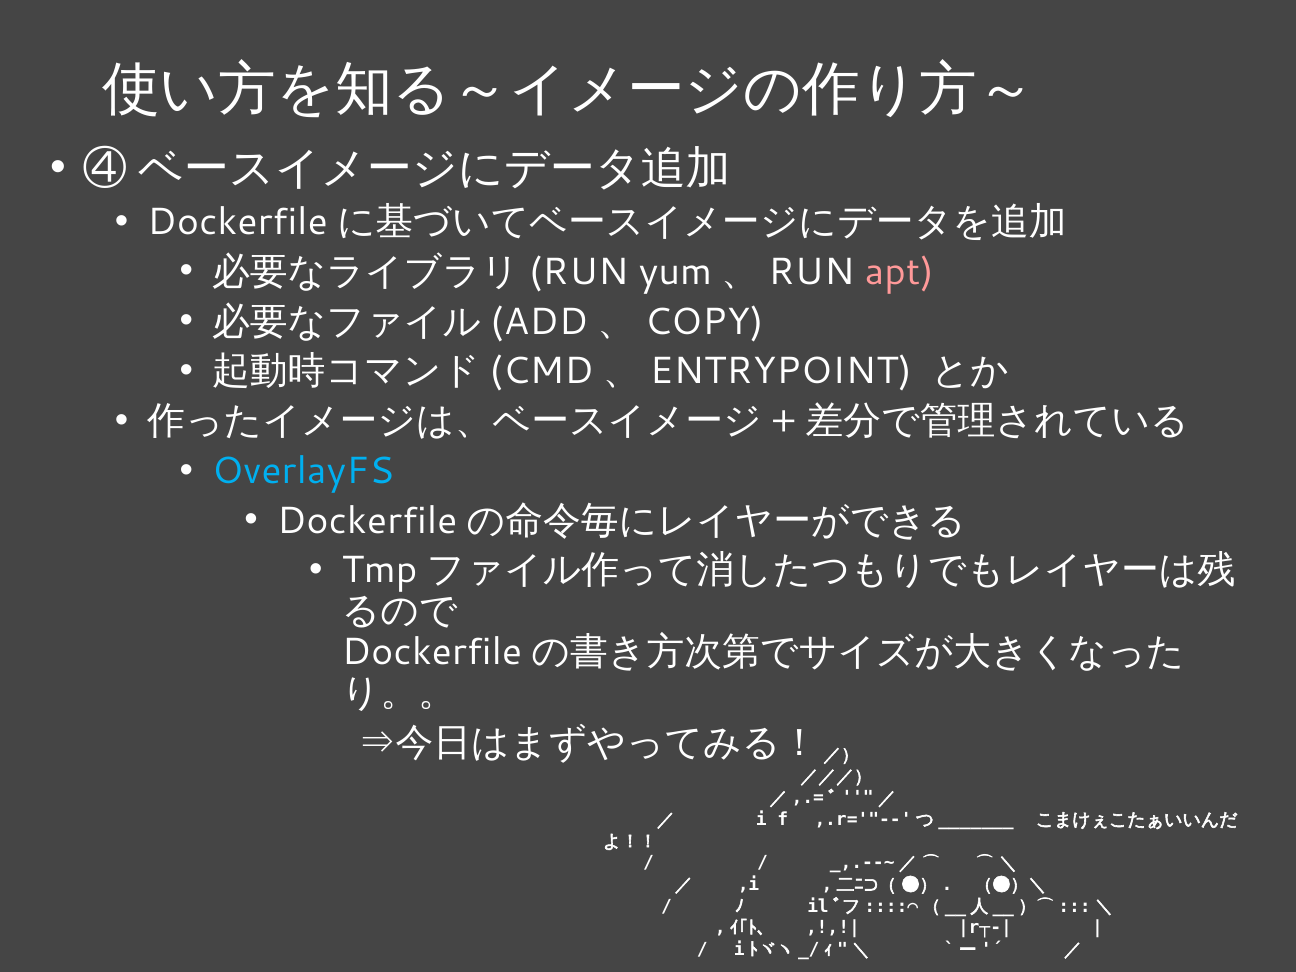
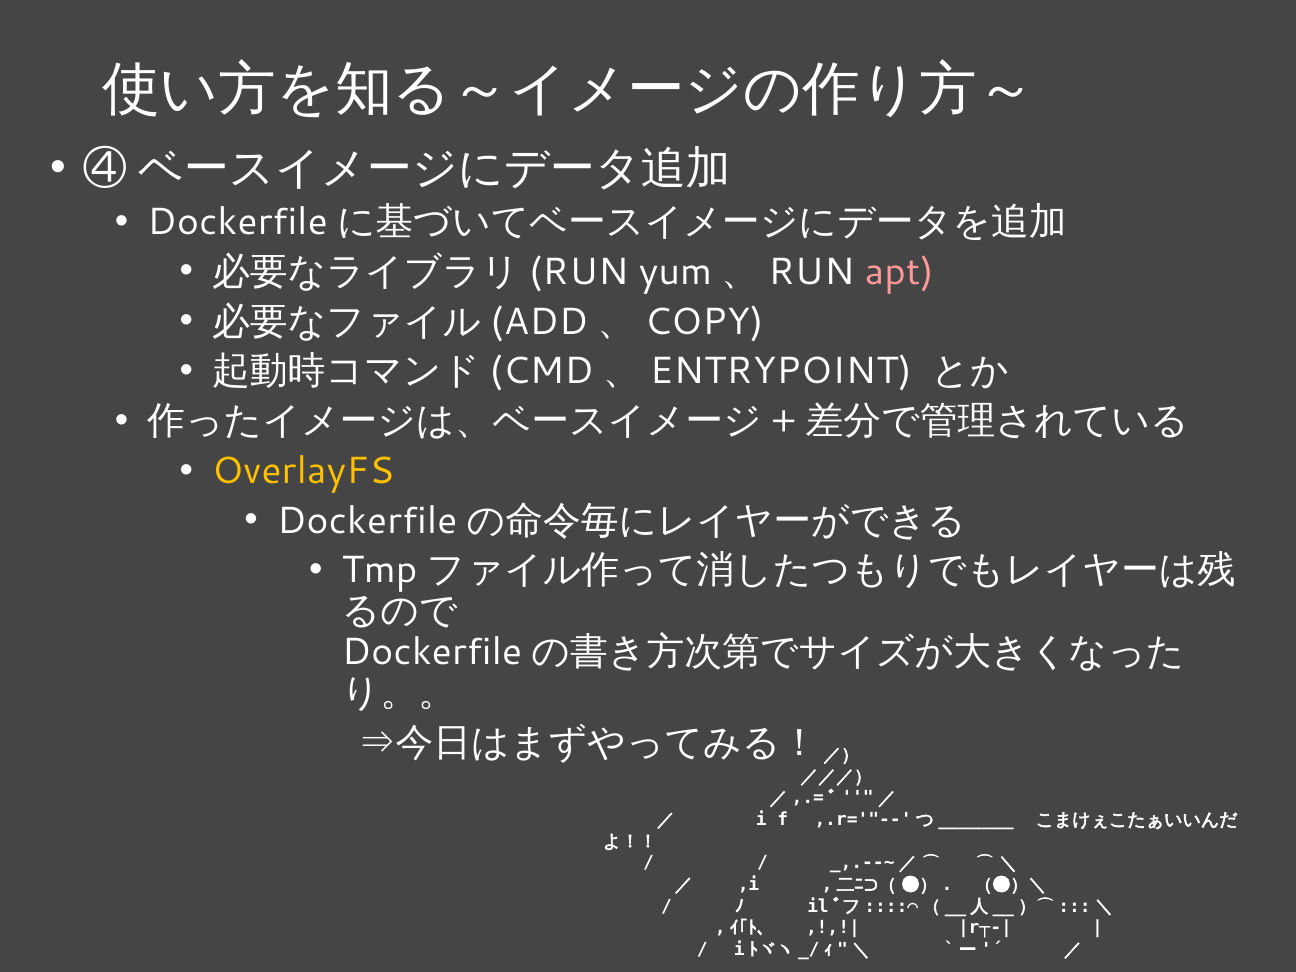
OverlayFS colour: light blue -> yellow (303, 471)
